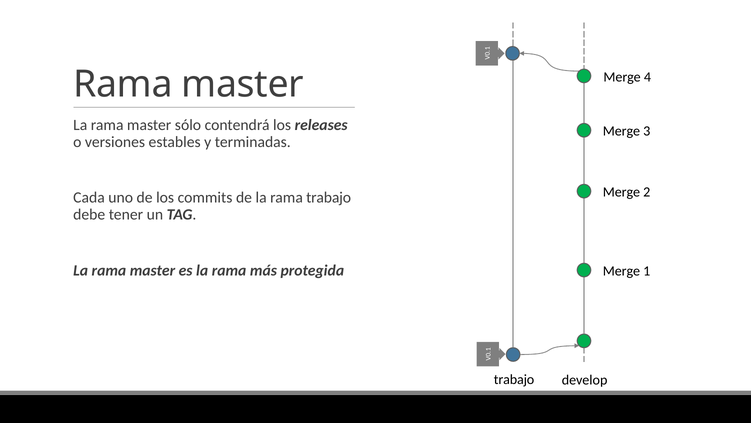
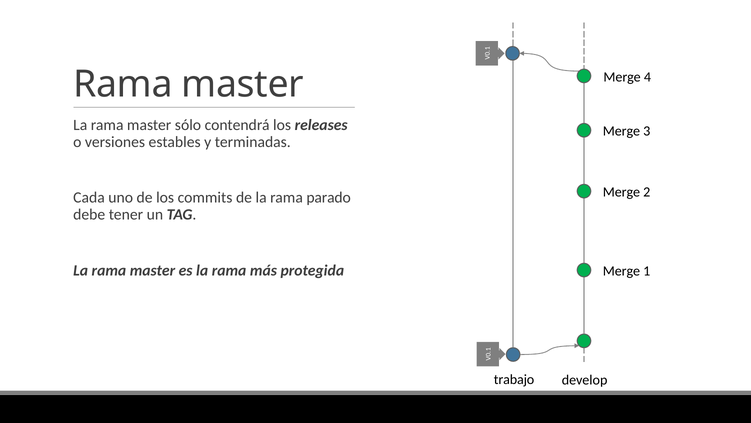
rama trabajo: trabajo -> parado (329, 197)
